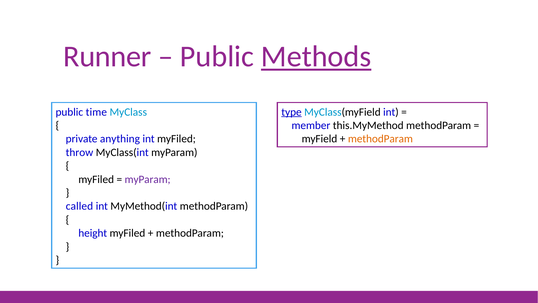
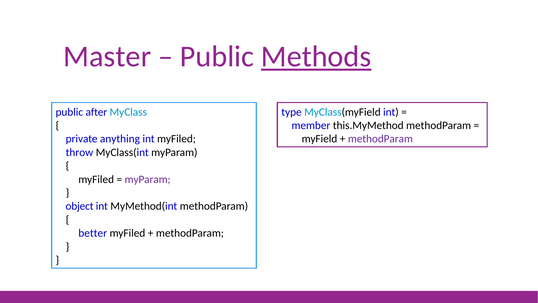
Runner: Runner -> Master (107, 56)
time: time -> after (96, 112)
type underline: present -> none (292, 112)
methodParam colour: orange -> purple (380, 139)
called: called -> object (80, 206)
height: height -> better (93, 233)
